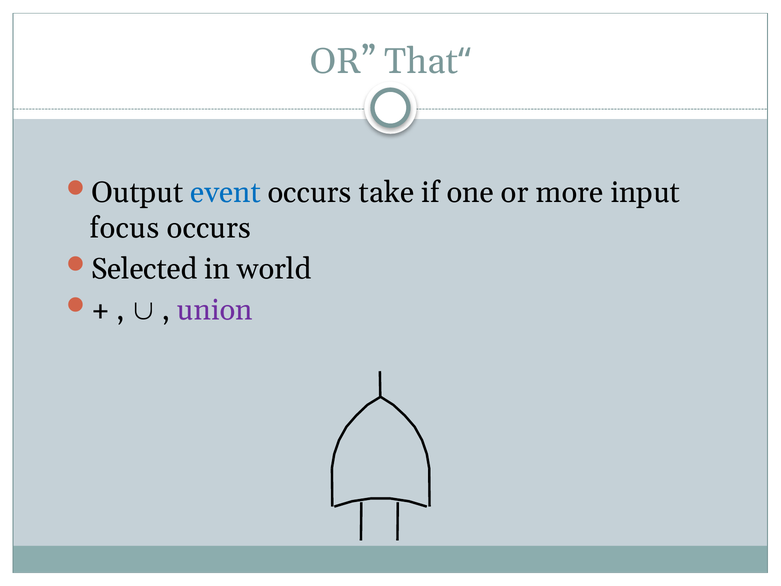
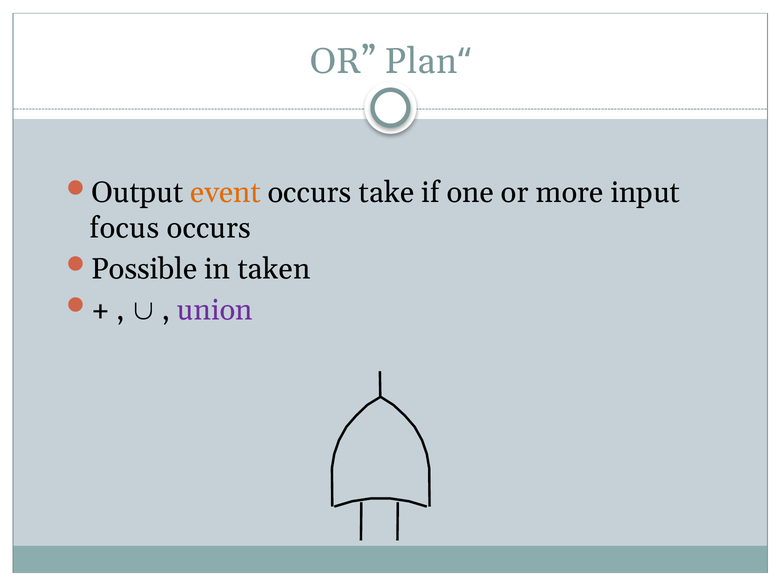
That: That -> Plan (421, 61)
event colour: blue -> orange (226, 193)
Selected: Selected -> Possible (144, 269)
world: world -> taken (274, 269)
